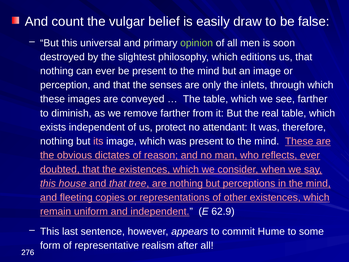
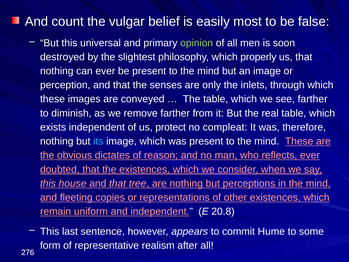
draw: draw -> most (248, 21)
editions: editions -> properly (258, 57)
attendant: attendant -> compleat (225, 127)
its colour: pink -> light blue (98, 141)
62.9: 62.9 -> 20.8 (223, 211)
